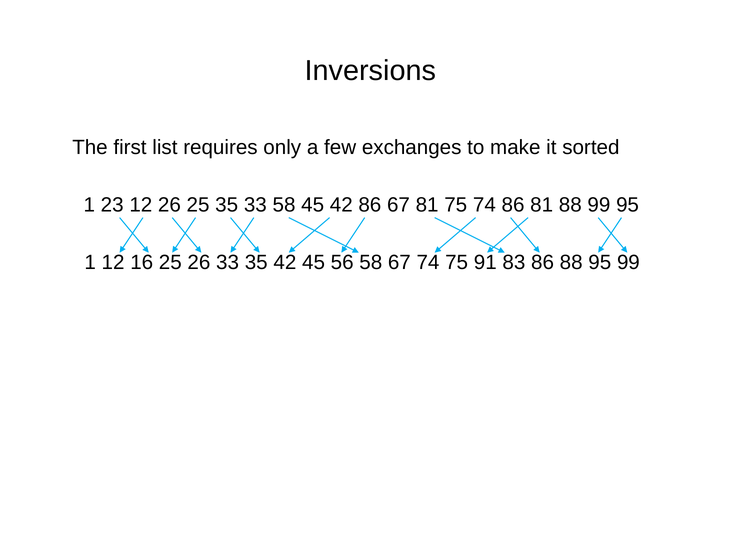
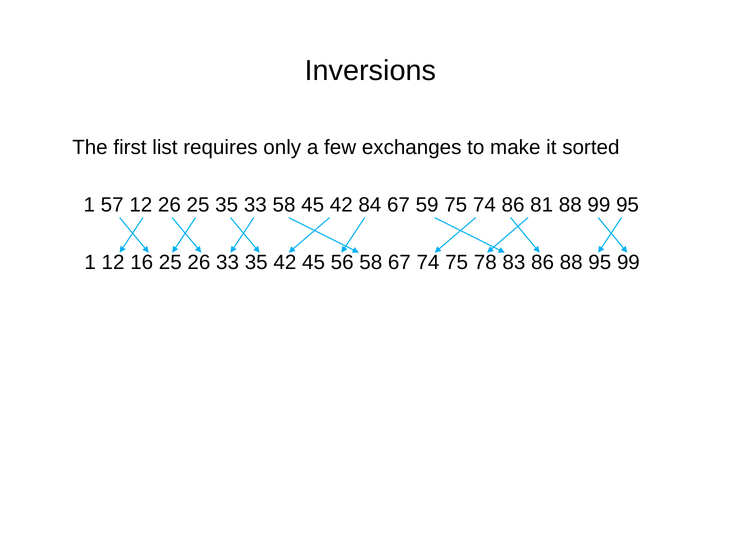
23: 23 -> 57 (112, 205)
42 86: 86 -> 84 (370, 205)
67 81: 81 -> 59 (427, 205)
91: 91 -> 78 (485, 262)
